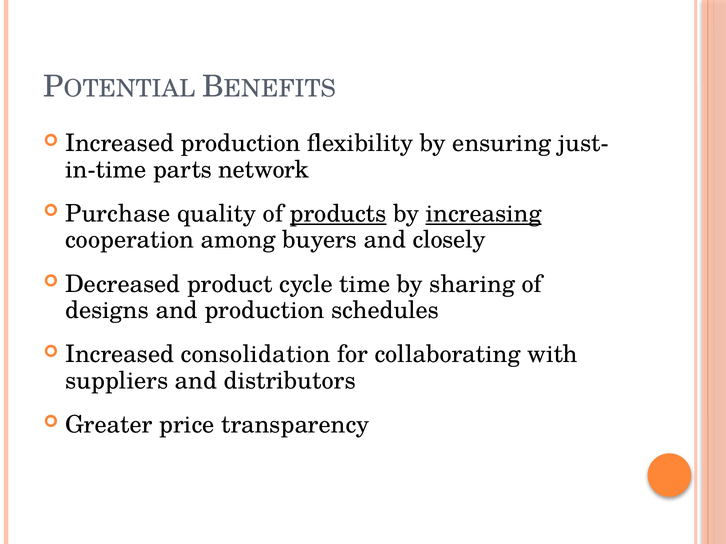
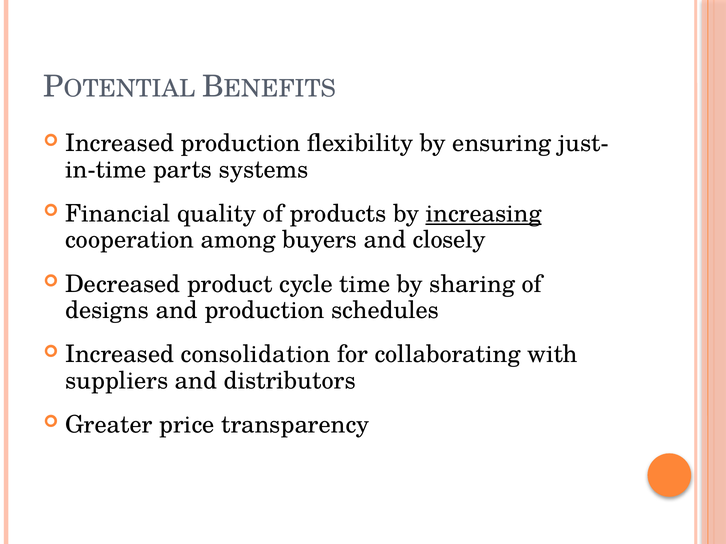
network: network -> systems (264, 170)
Purchase: Purchase -> Financial (118, 214)
products underline: present -> none (338, 214)
